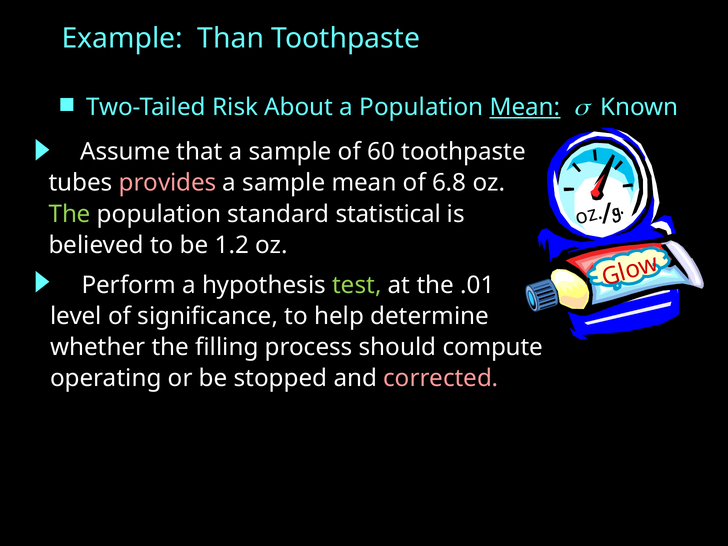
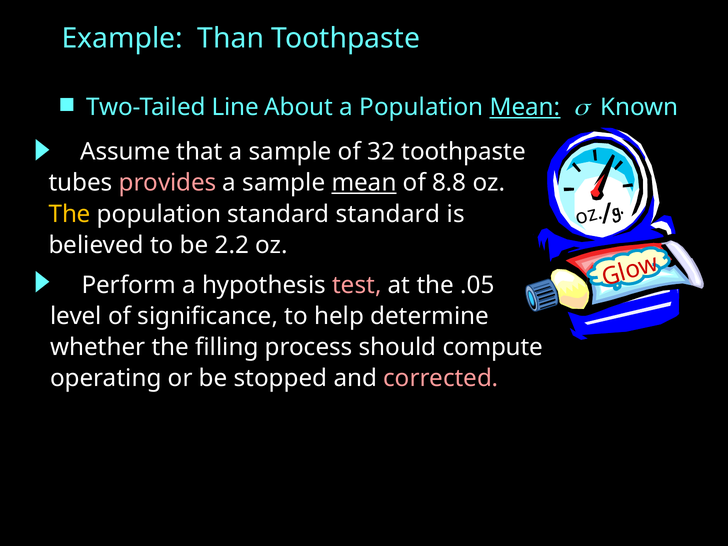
Risk: Risk -> Line (235, 107)
60: 60 -> 32 (381, 152)
mean underline: none -> present (364, 183)
6.8: 6.8 -> 8.8 (449, 183)
The colour: light green -> yellow (70, 214)
standard statistical: statistical -> standard (388, 214)
1.2: 1.2 -> 2.2 (232, 245)
test colour: light green -> pink (357, 285)
.01: .01 -> .05 (477, 285)
